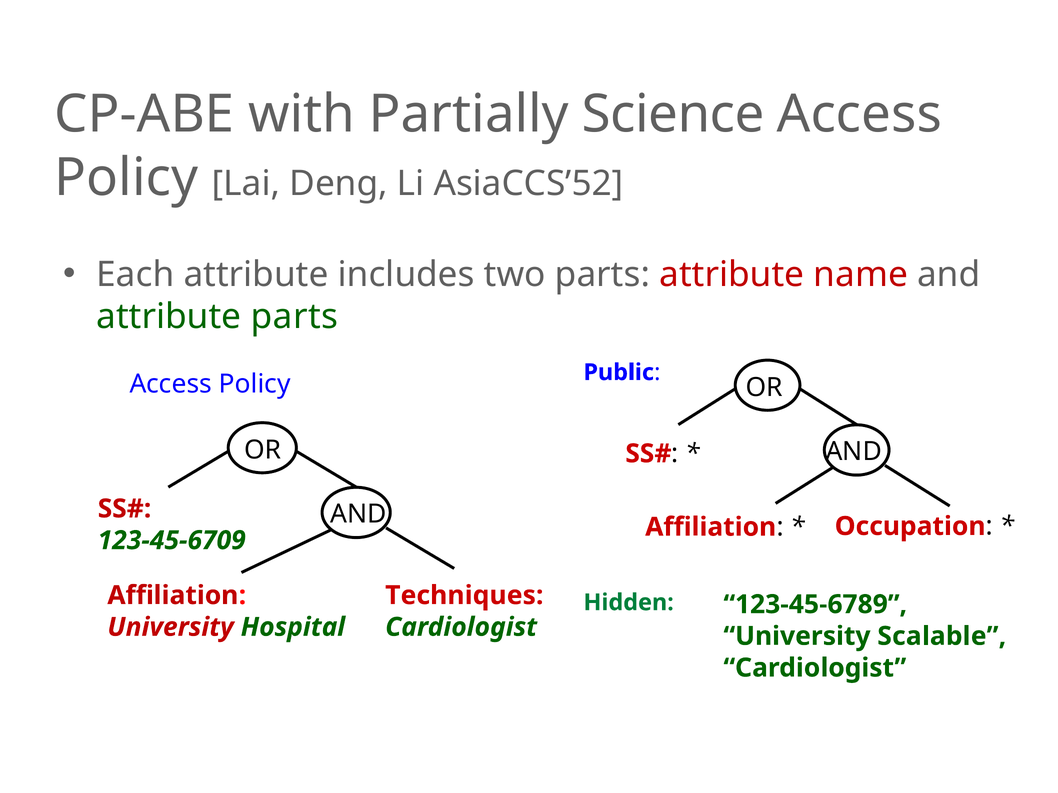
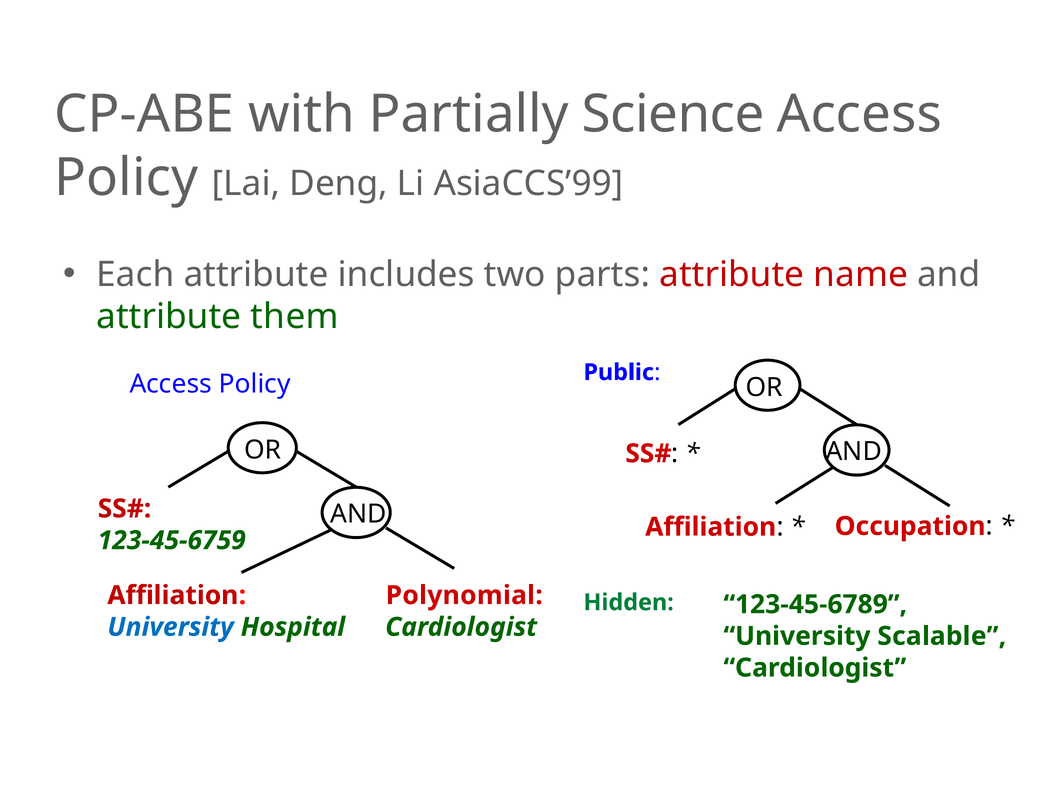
AsiaCCS’52: AsiaCCS’52 -> AsiaCCS’99 (529, 184)
attribute parts: parts -> them (295, 317)
123-45-6709: 123-45-6709 -> 123-45-6759 (172, 541)
Techniques: Techniques -> Polynomial (464, 596)
University colour: red -> blue (171, 627)
